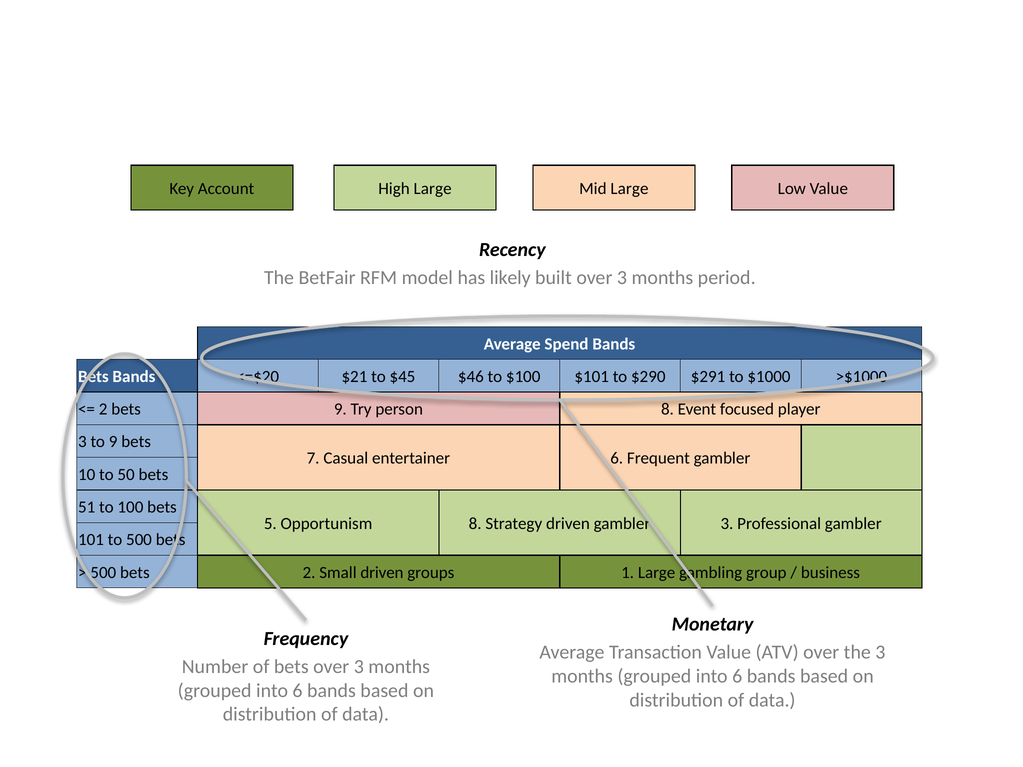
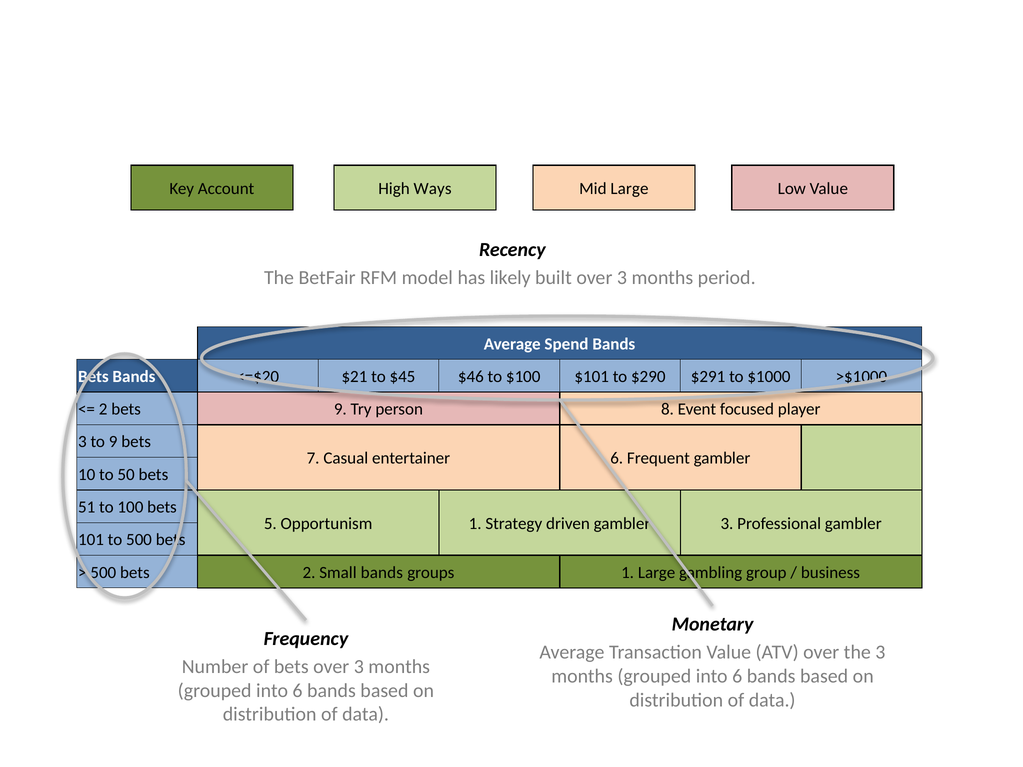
High Large: Large -> Ways (433, 189)
8: 8 -> 1 (475, 524)
Small driven: driven -> bands (382, 573)
